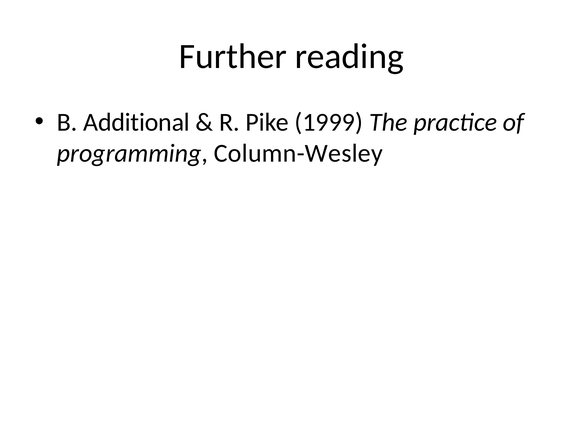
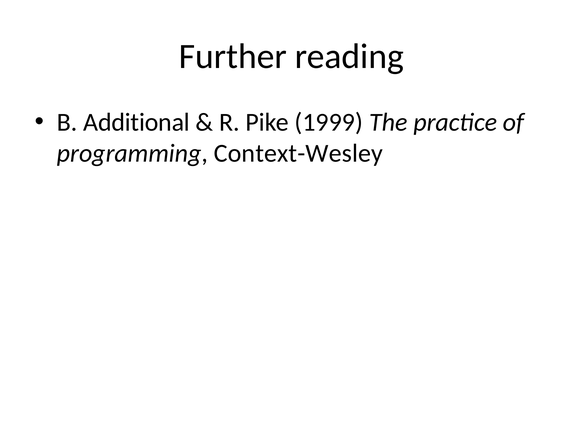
Column-Wesley: Column-Wesley -> Context-Wesley (298, 153)
